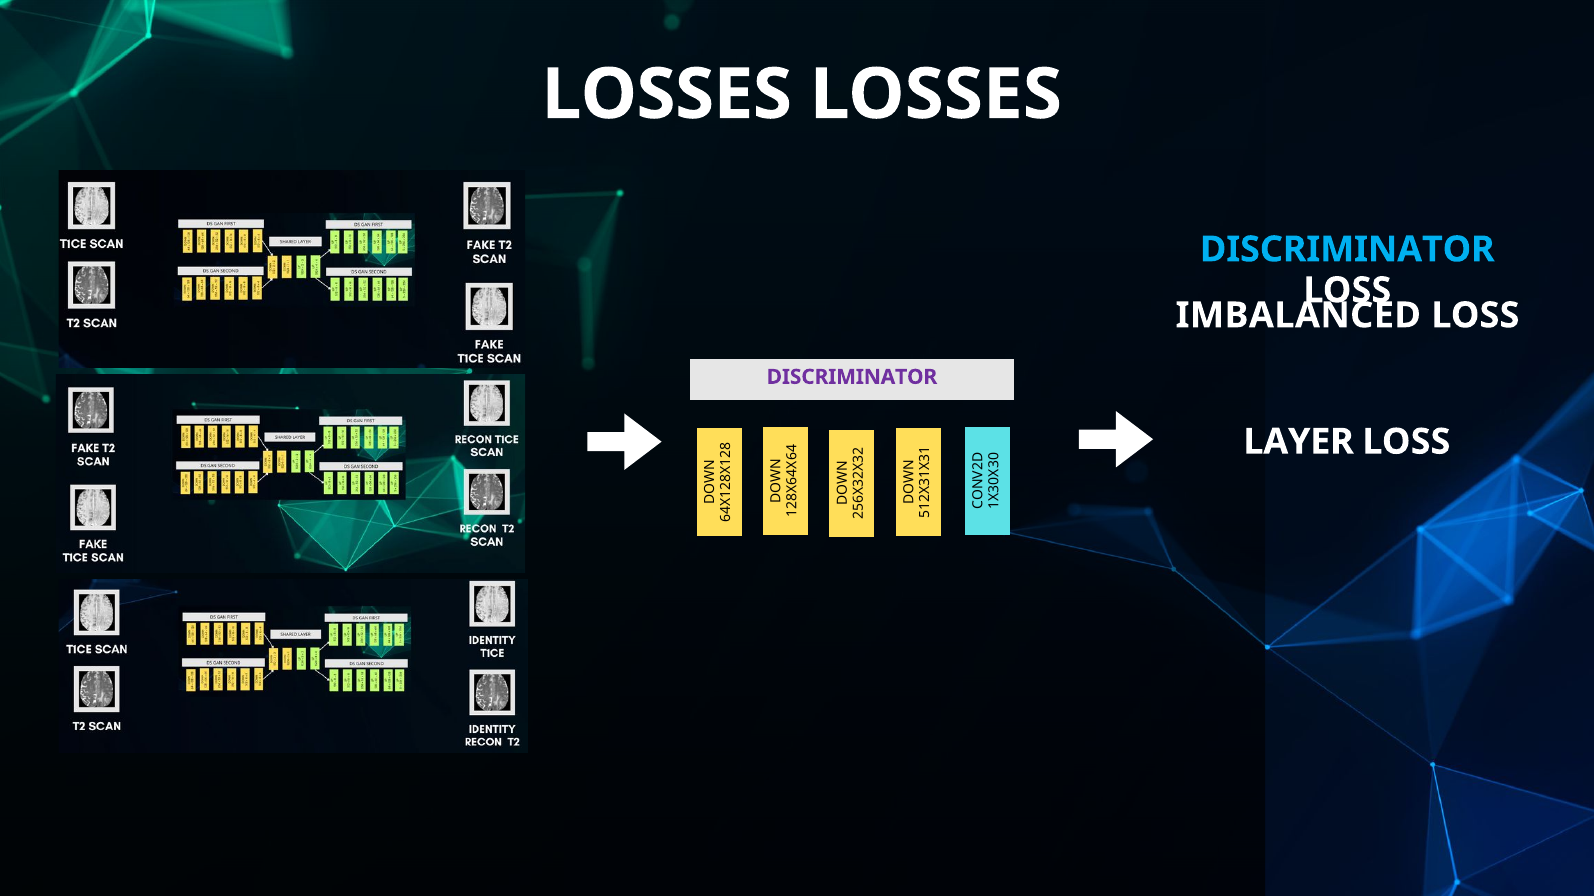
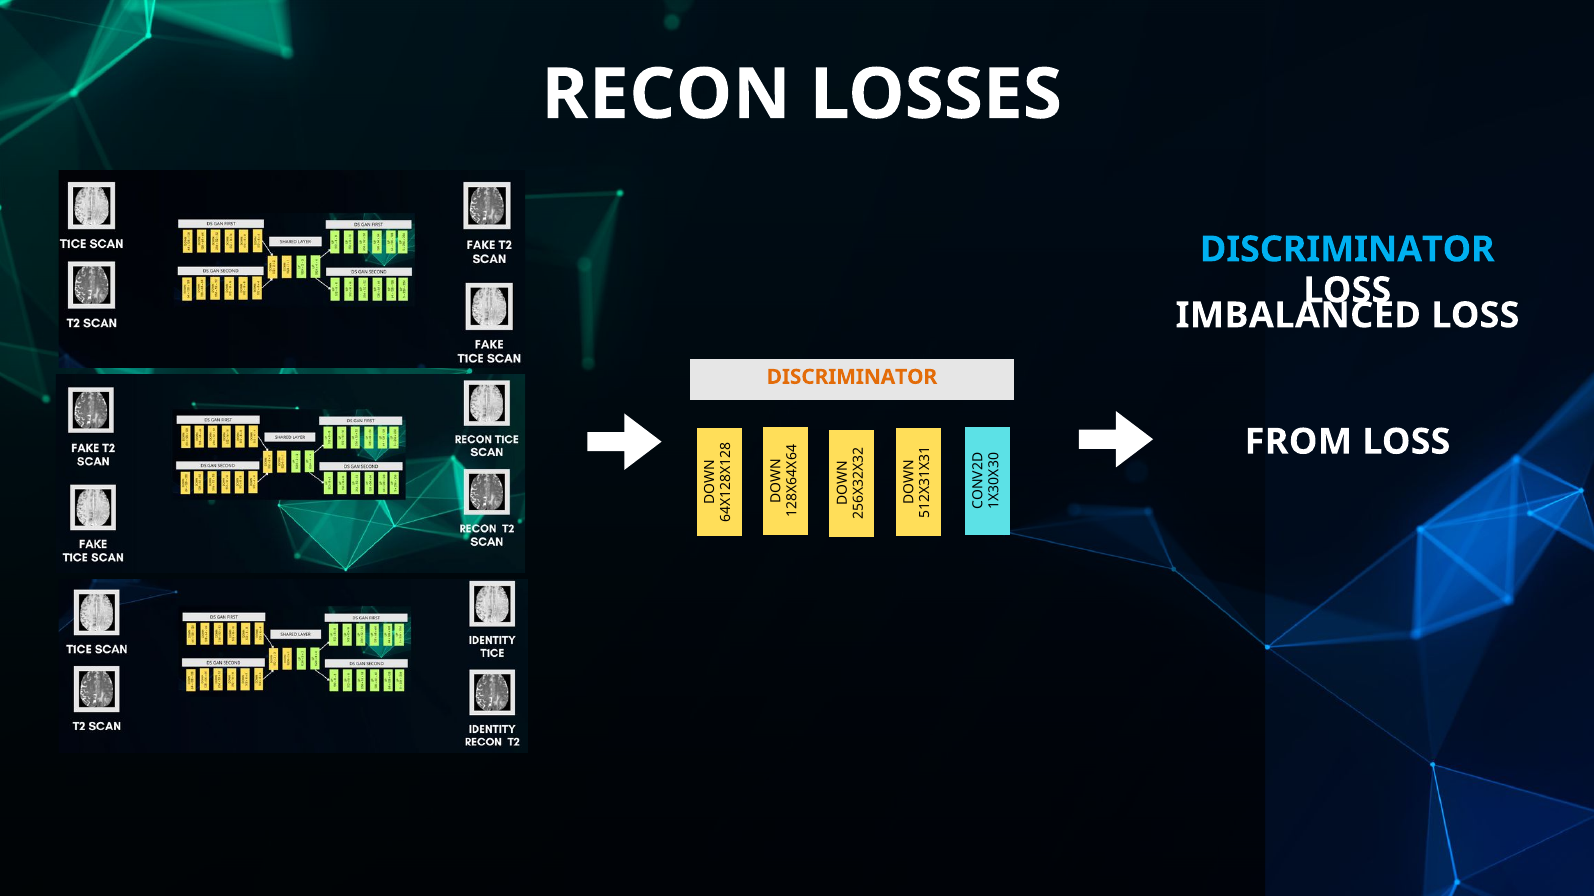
LOSSES: LOSSES -> RECON (666, 95)
DISCRIMINATOR colour: purple -> orange (852, 377)
LAYER: LAYER -> FROM (1298, 442)
